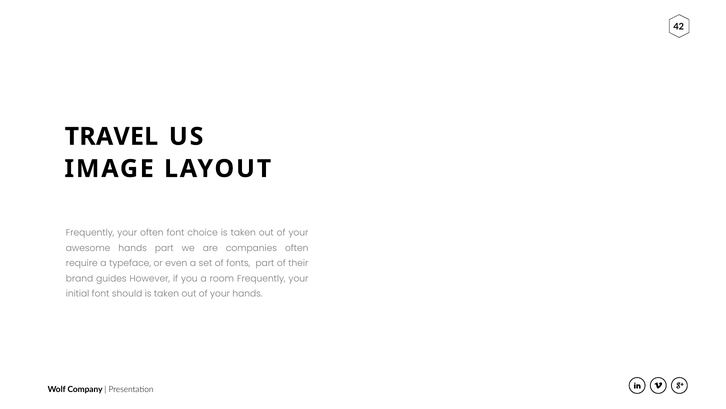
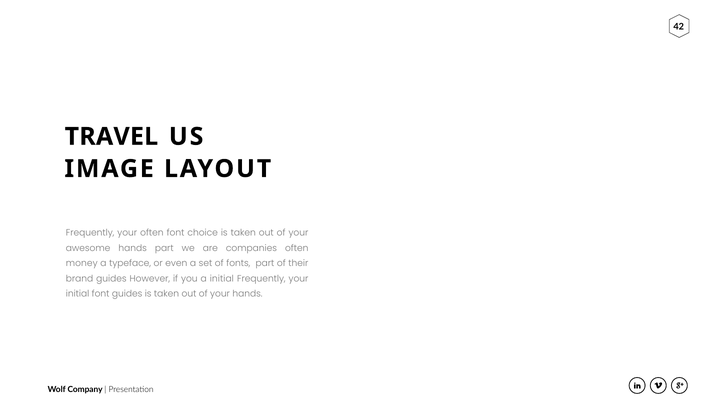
require: require -> money (82, 263)
a room: room -> initial (222, 278)
font should: should -> guides (127, 294)
